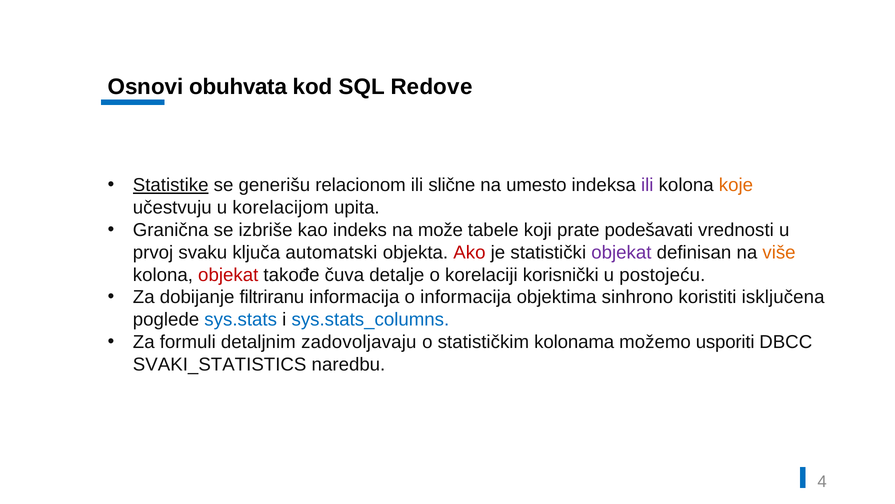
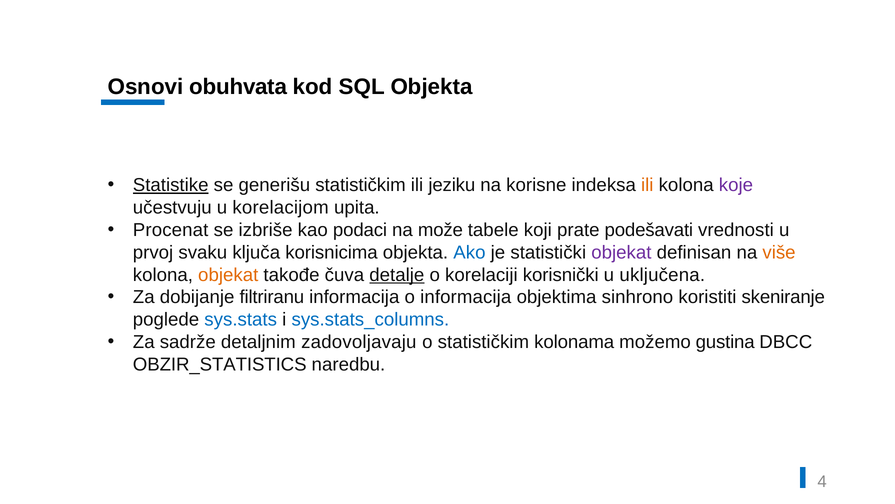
SQL Redove: Redove -> Objekta (432, 87)
generišu relacionom: relacionom -> statističkim (361, 185)
slične: slične -> jeziku (452, 185)
umesto: umesto -> korisne (536, 185)
ili colour: purple -> orange (647, 185)
koje colour: orange -> purple (736, 185)
Granična: Granična -> Procenat (171, 230)
indeks: indeks -> podaci (360, 230)
automatski: automatski -> korisnicima (331, 252)
Ako colour: red -> blue (469, 252)
objekat colour: red -> orange (228, 275)
detalje underline: none -> present (397, 275)
postojeću: postojeću -> uključena (662, 275)
isključena: isključena -> skeniranje (783, 297)
formuli: formuli -> sadrže (188, 342)
usporiti: usporiti -> gustina (725, 342)
SVAKI_STATISTICS: SVAKI_STATISTICS -> OBZIR_STATISTICS (220, 364)
